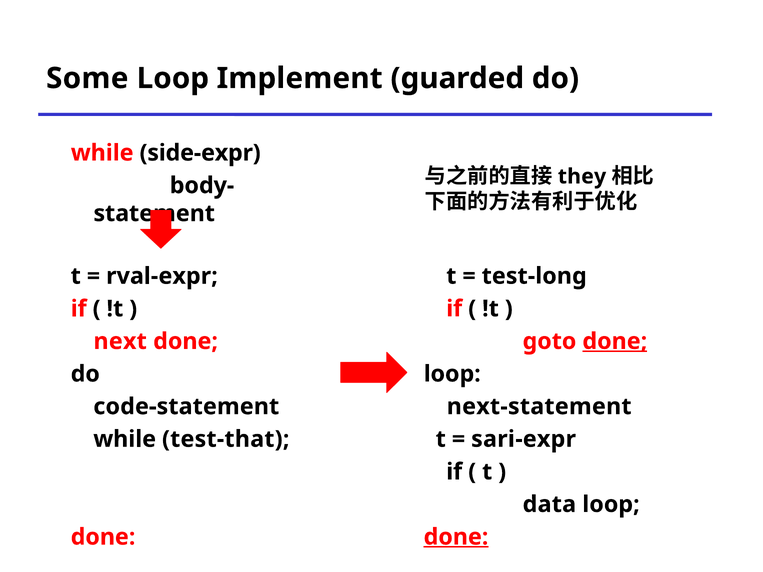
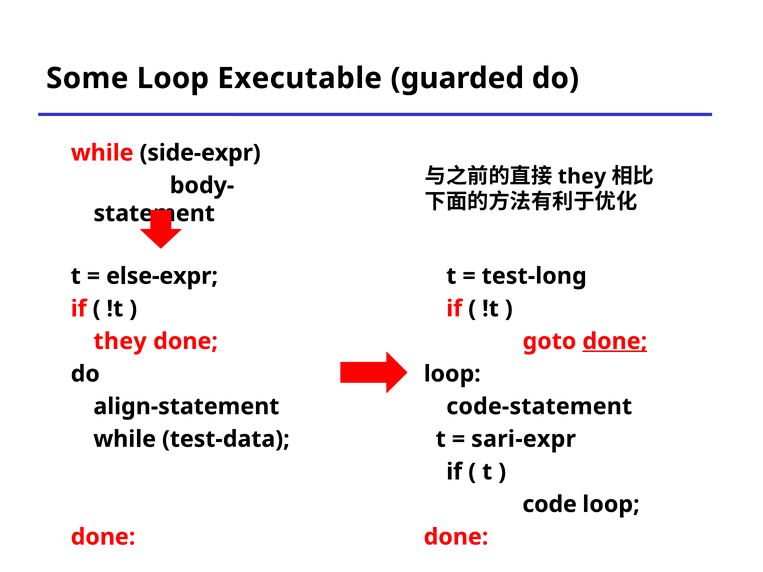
Implement: Implement -> Executable (300, 78)
rval-expr: rval-expr -> else-expr (162, 276)
next: next -> they (120, 341)
code-statement: code-statement -> align-statement (186, 407)
next-statement: next-statement -> code-statement (539, 407)
test-that: test-that -> test-data (226, 439)
data: data -> code (550, 505)
done underline: present -> none (456, 537)
